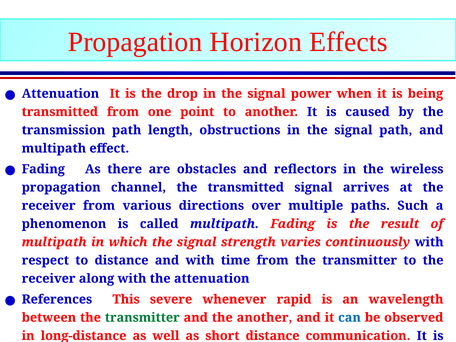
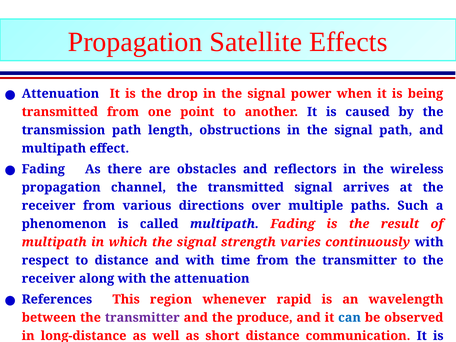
Horizon: Horizon -> Satellite (256, 42)
severe: severe -> region (171, 299)
transmitter colour: green -> purple (142, 318)
the another: another -> produce (265, 318)
